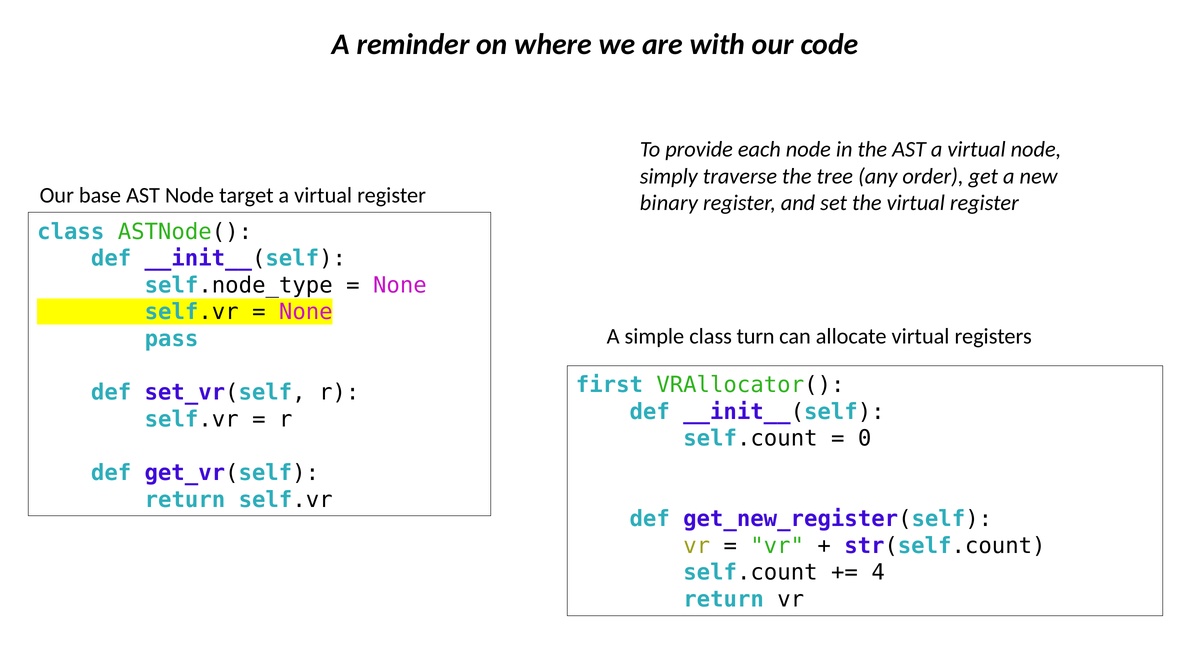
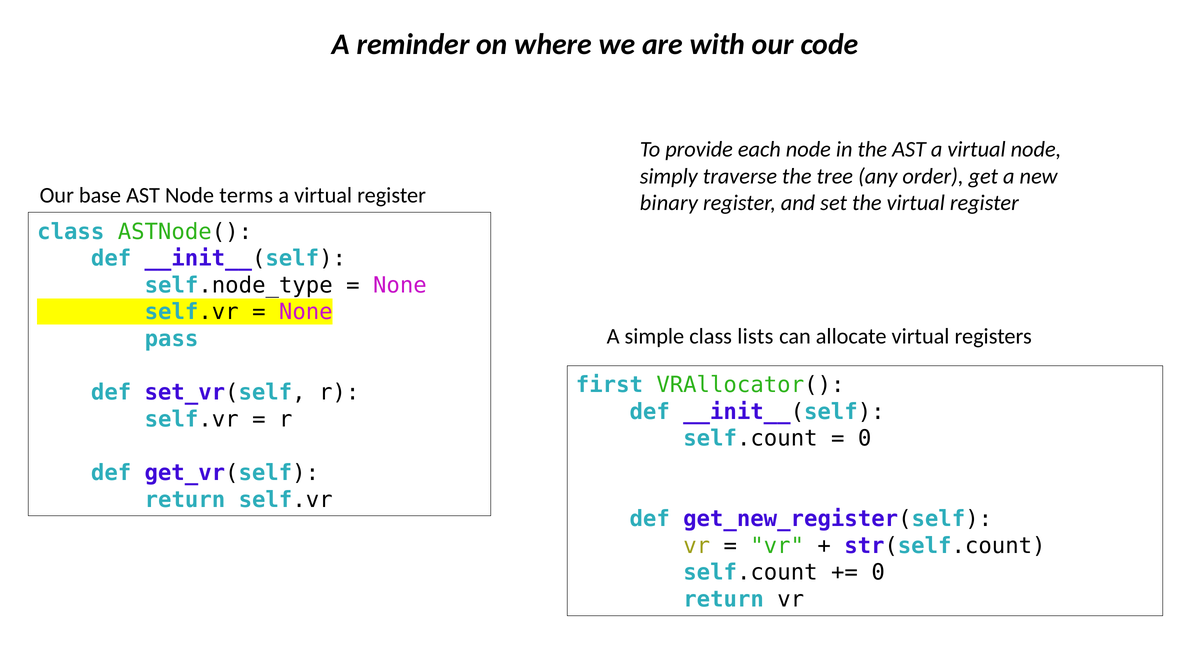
target: target -> terms (246, 196)
turn: turn -> lists (755, 336)
4: 4 -> 0 (878, 573)
